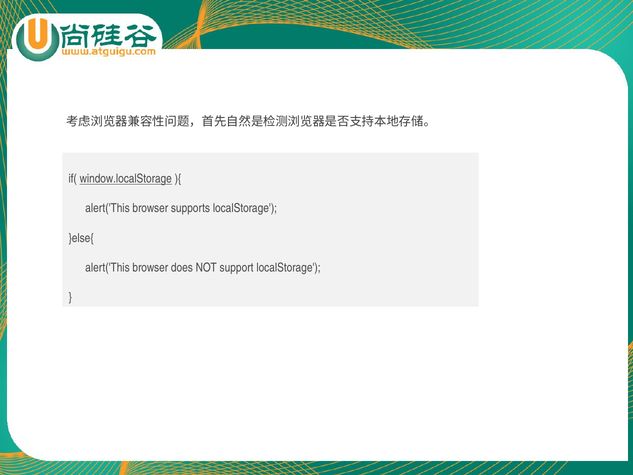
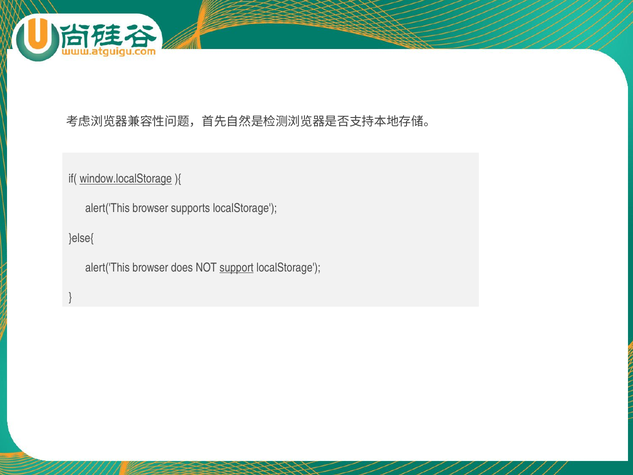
support underline: none -> present (237, 267)
